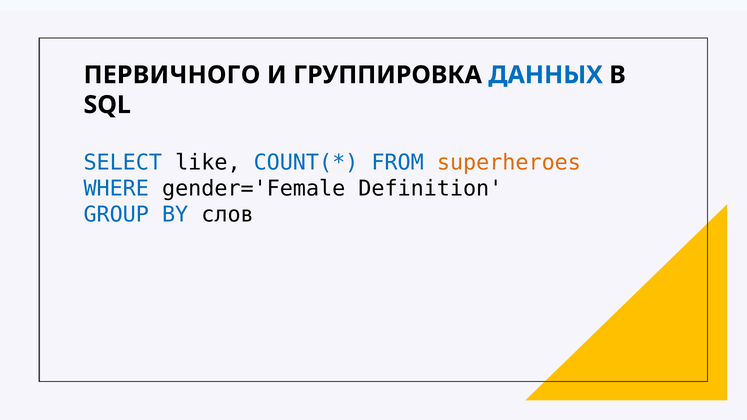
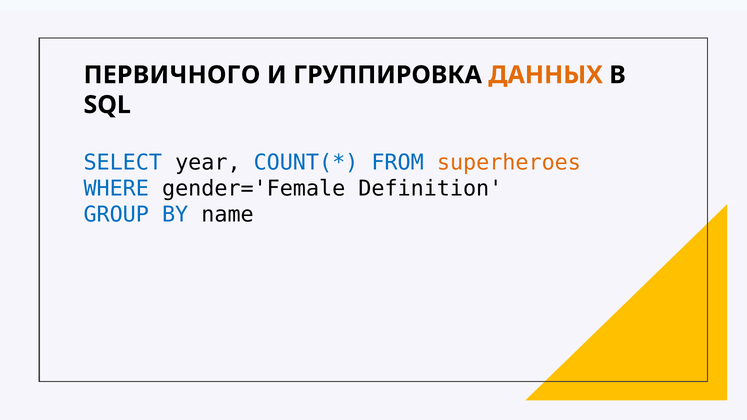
ДАННЫХ colour: blue -> orange (546, 75)
like: like -> year (208, 163)
слов: слов -> name (228, 215)
